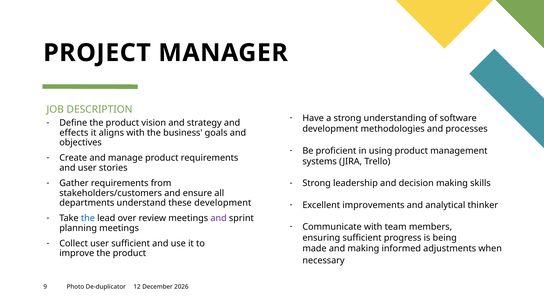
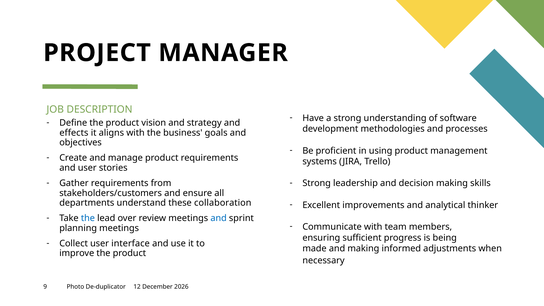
these development: development -> collaboration (223, 203)
and colour: purple -> blue (219, 218)
user sufficient: sufficient -> interface (131, 243)
